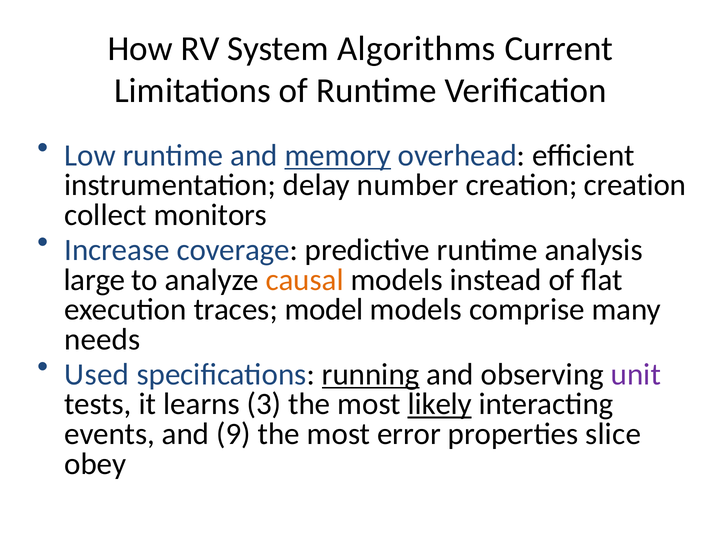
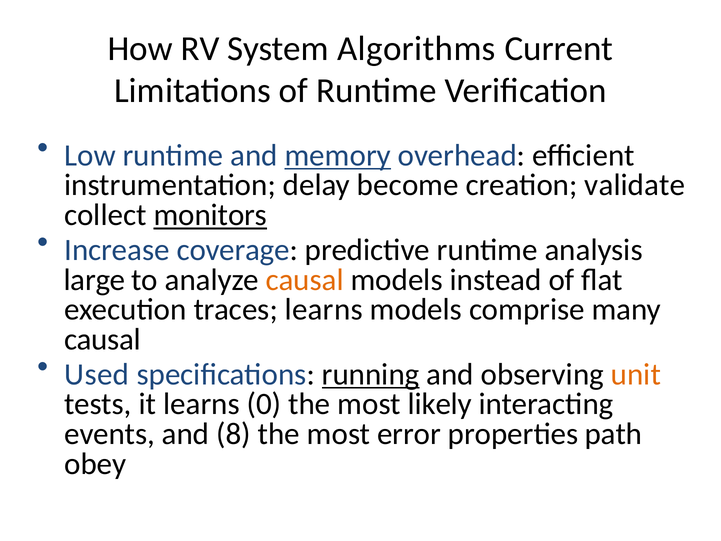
number: number -> become (408, 185)
creation creation: creation -> validate (635, 185)
monitors underline: none -> present (210, 215)
traces model: model -> learns (324, 309)
needs: needs -> causal (102, 339)
unit colour: purple -> orange (636, 374)
3: 3 -> 0 (264, 404)
likely underline: present -> none (440, 404)
9: 9 -> 8 (233, 434)
slice: slice -> path (613, 434)
